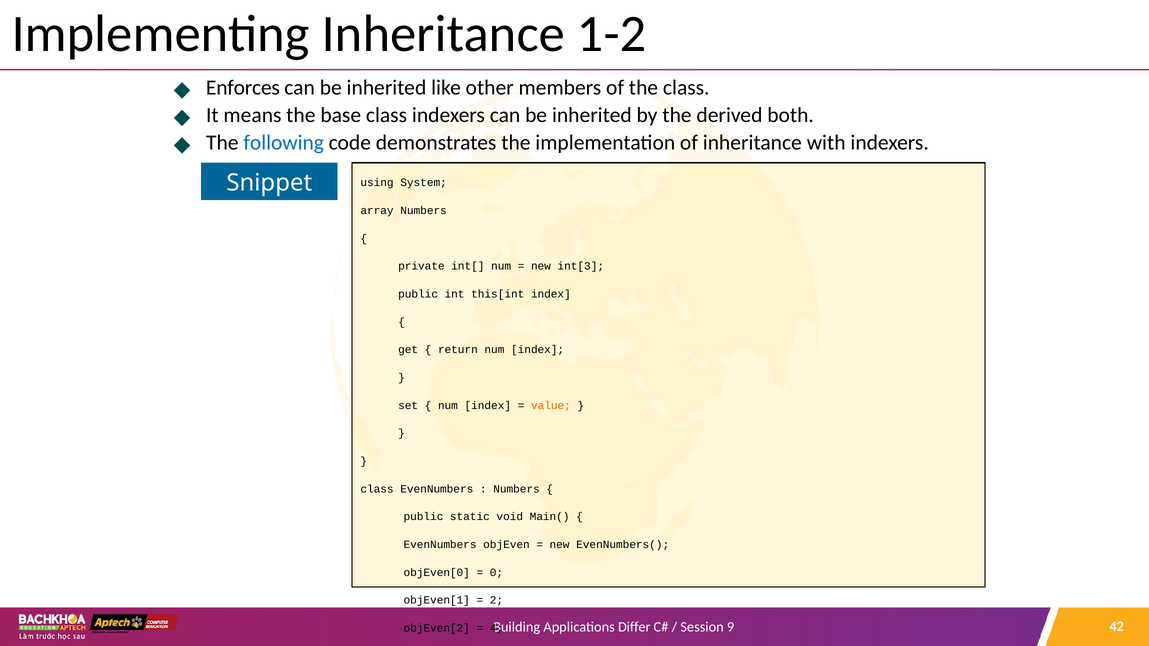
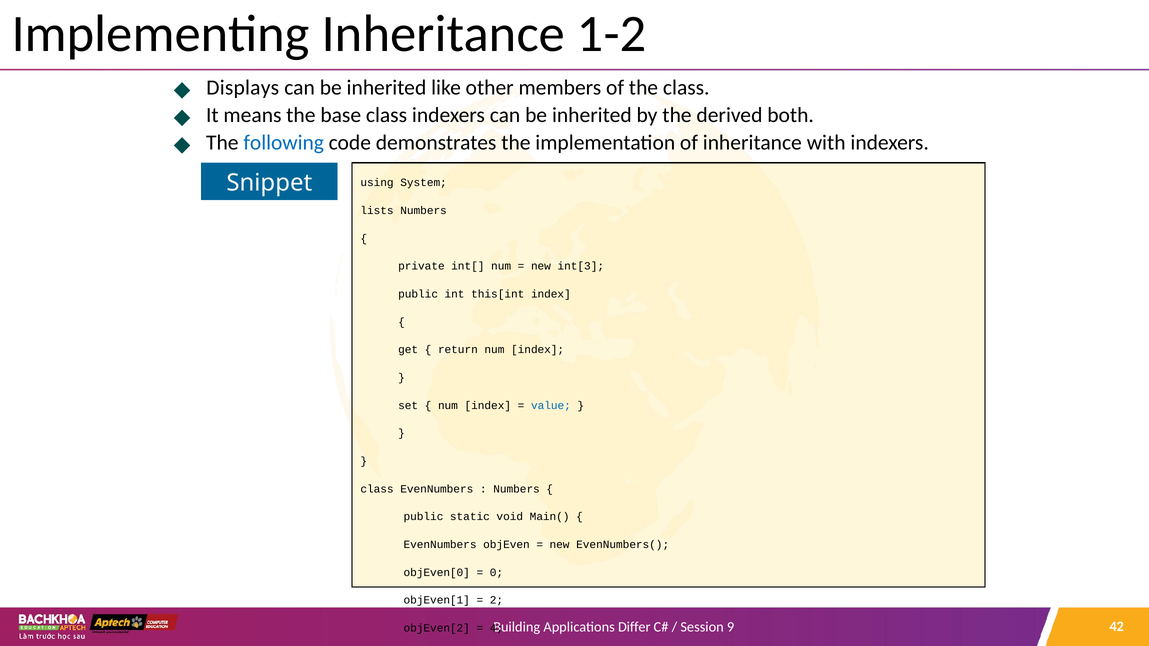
Enforces: Enforces -> Displays (243, 88)
array: array -> lists (377, 211)
value colour: orange -> blue (551, 406)
